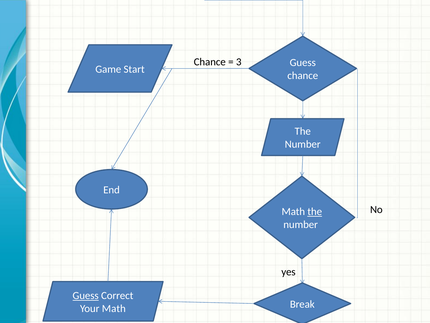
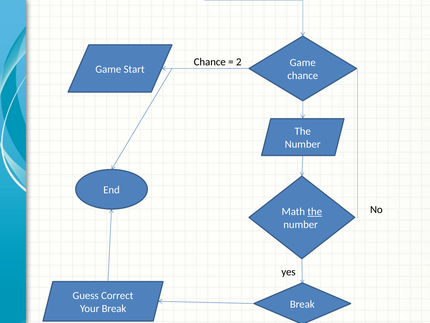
3: 3 -> 2 (239, 62)
Guess: Guess -> Game (303, 63)
Guess underline: present -> none (86, 295)
Your Math: Math -> Break (114, 308)
